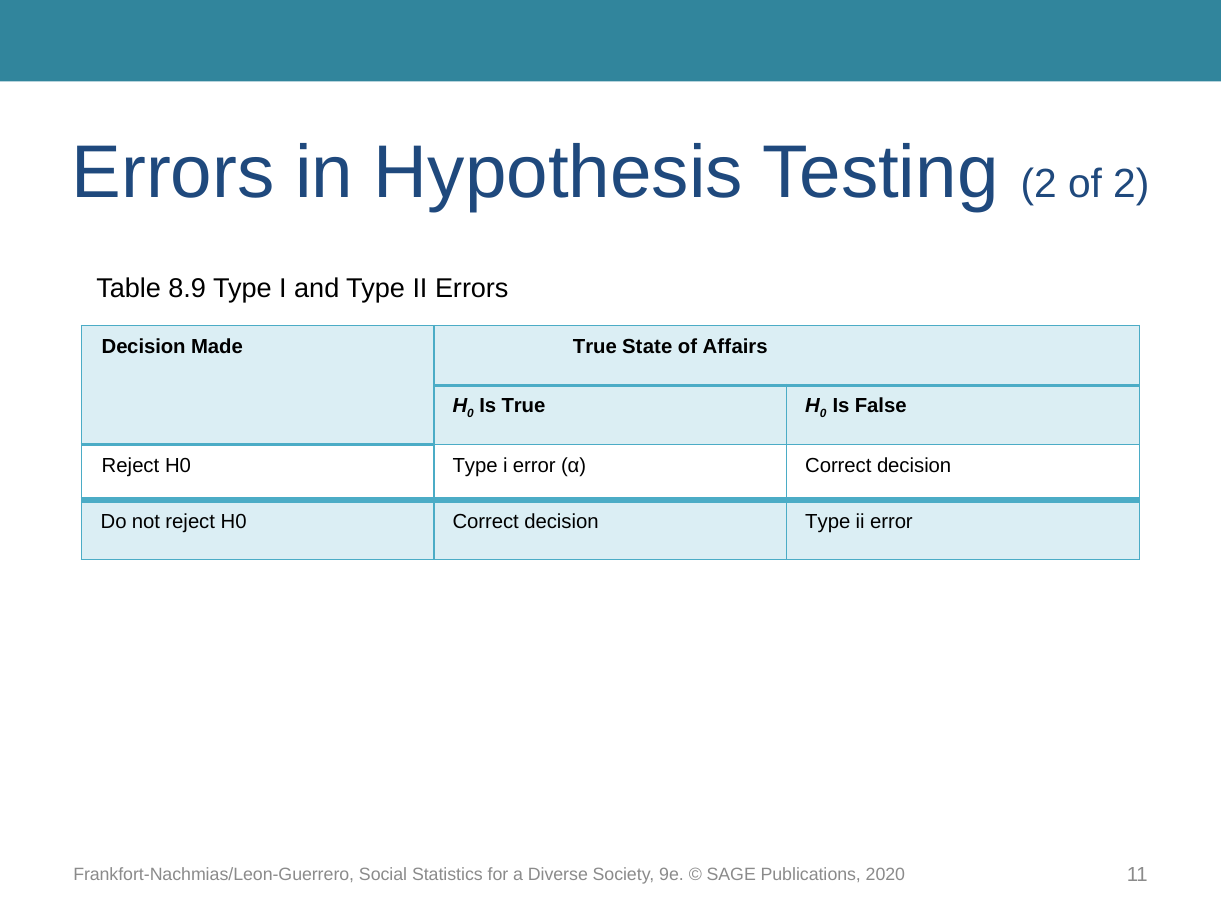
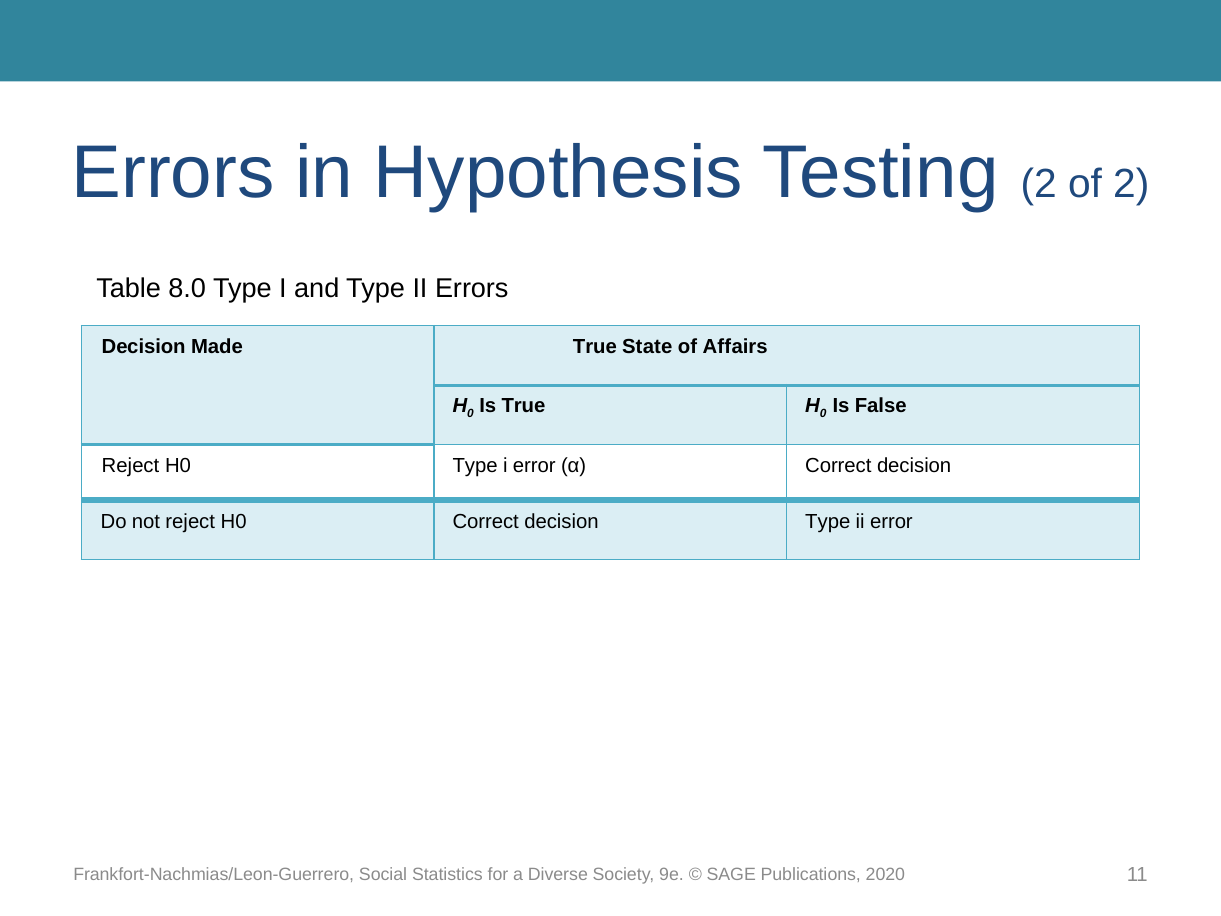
8.9: 8.9 -> 8.0 (187, 289)
